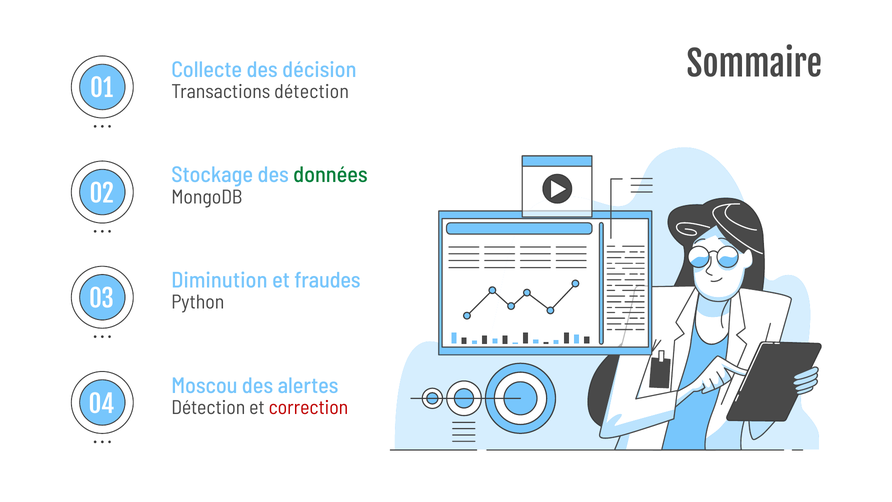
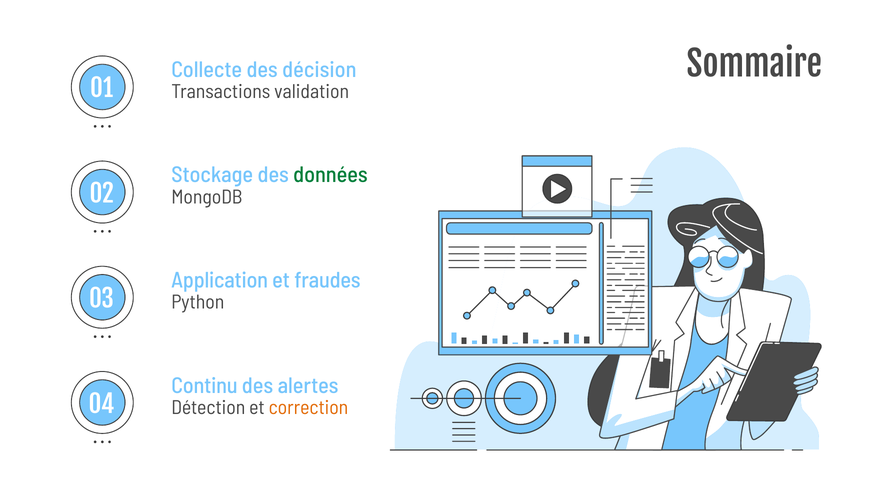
Transactions détection: détection -> validation (312, 92)
Diminution: Diminution -> Application (220, 280)
Moscou: Moscou -> Continu (204, 386)
correction colour: red -> orange (308, 408)
